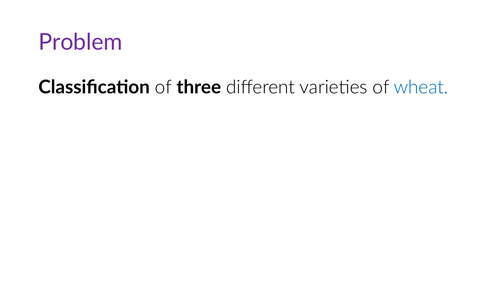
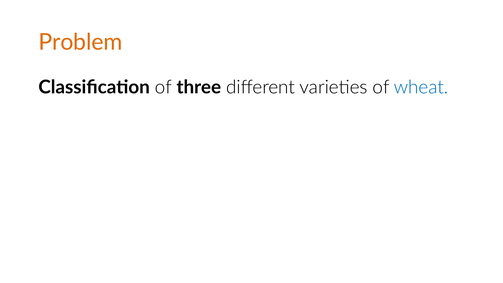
Problem colour: purple -> orange (80, 42)
